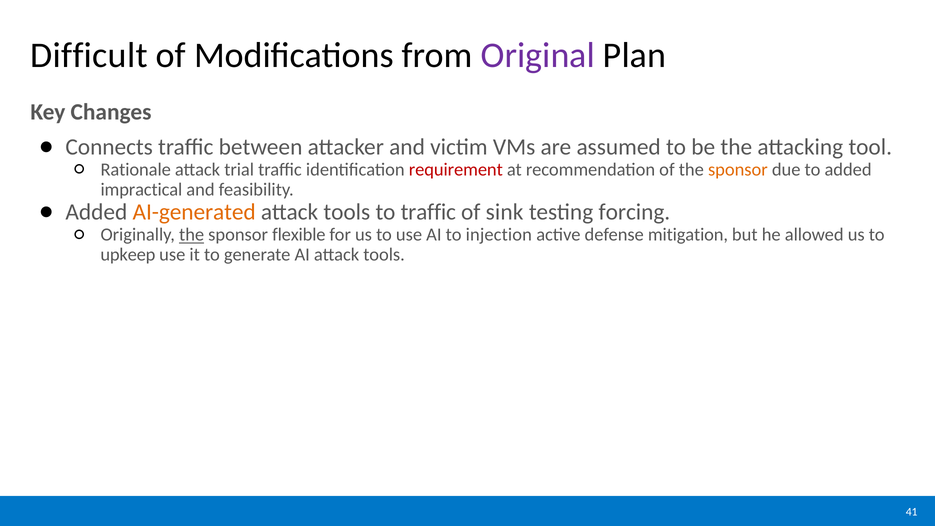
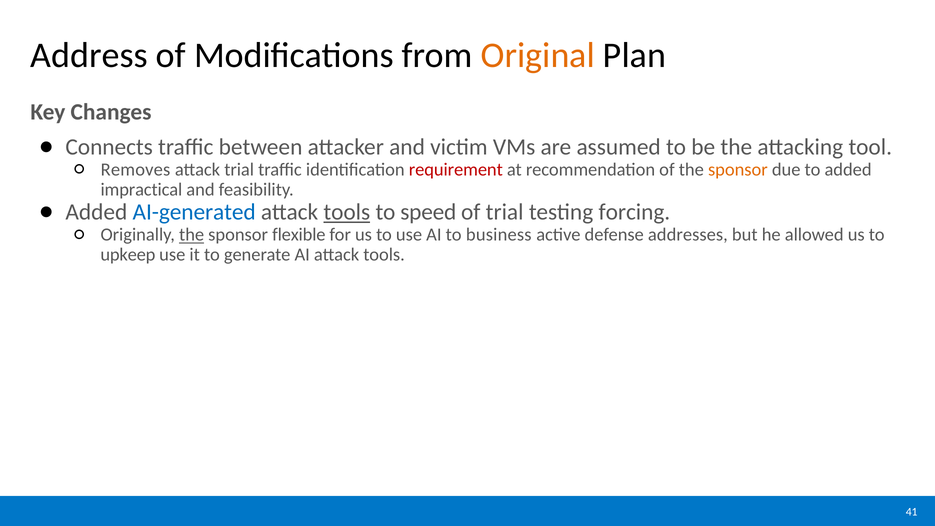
Difficult: Difficult -> Address (89, 56)
Original colour: purple -> orange (538, 56)
Rationale: Rationale -> Removes (136, 170)
AI-generated colour: orange -> blue (194, 212)
tools underline: none -> present (347, 212)
to traffic: traffic -> speed (428, 212)
of sink: sink -> trial (505, 212)
injection: injection -> business (499, 235)
mitigation: mitigation -> addresses (688, 235)
